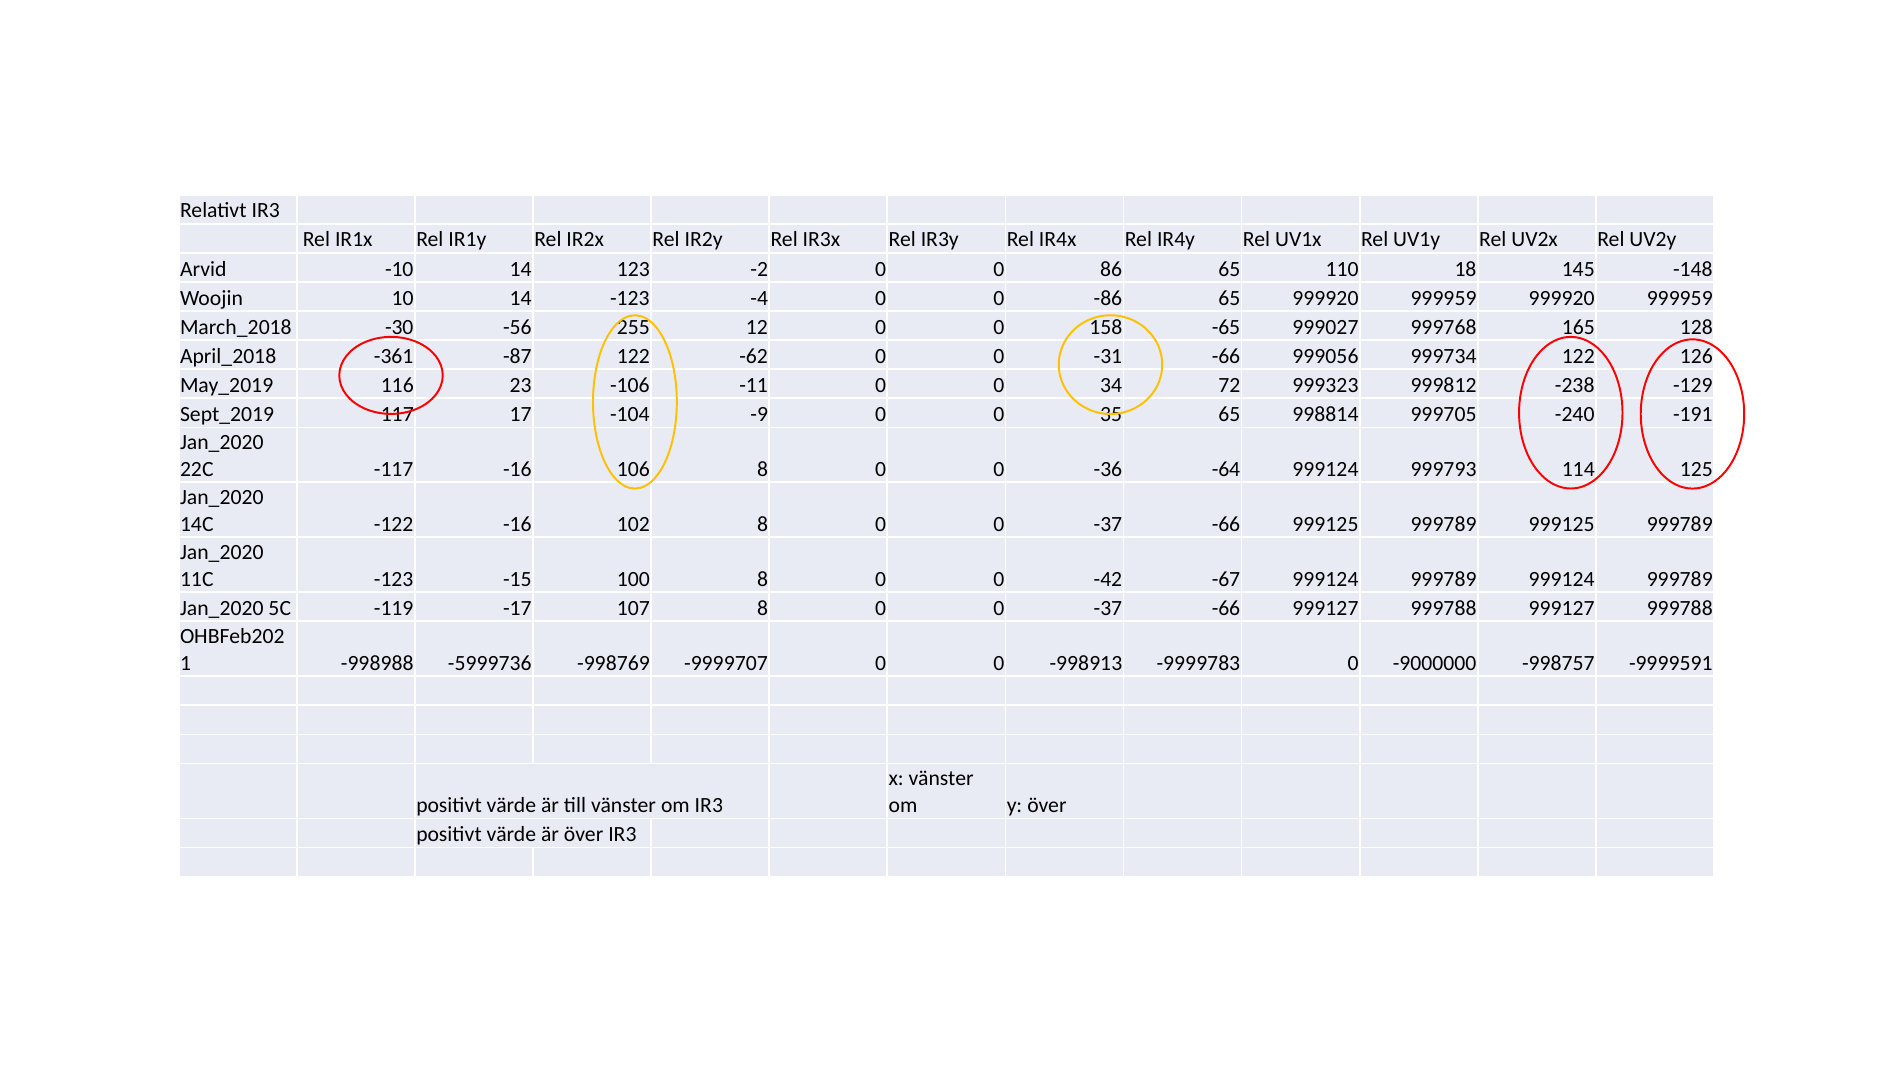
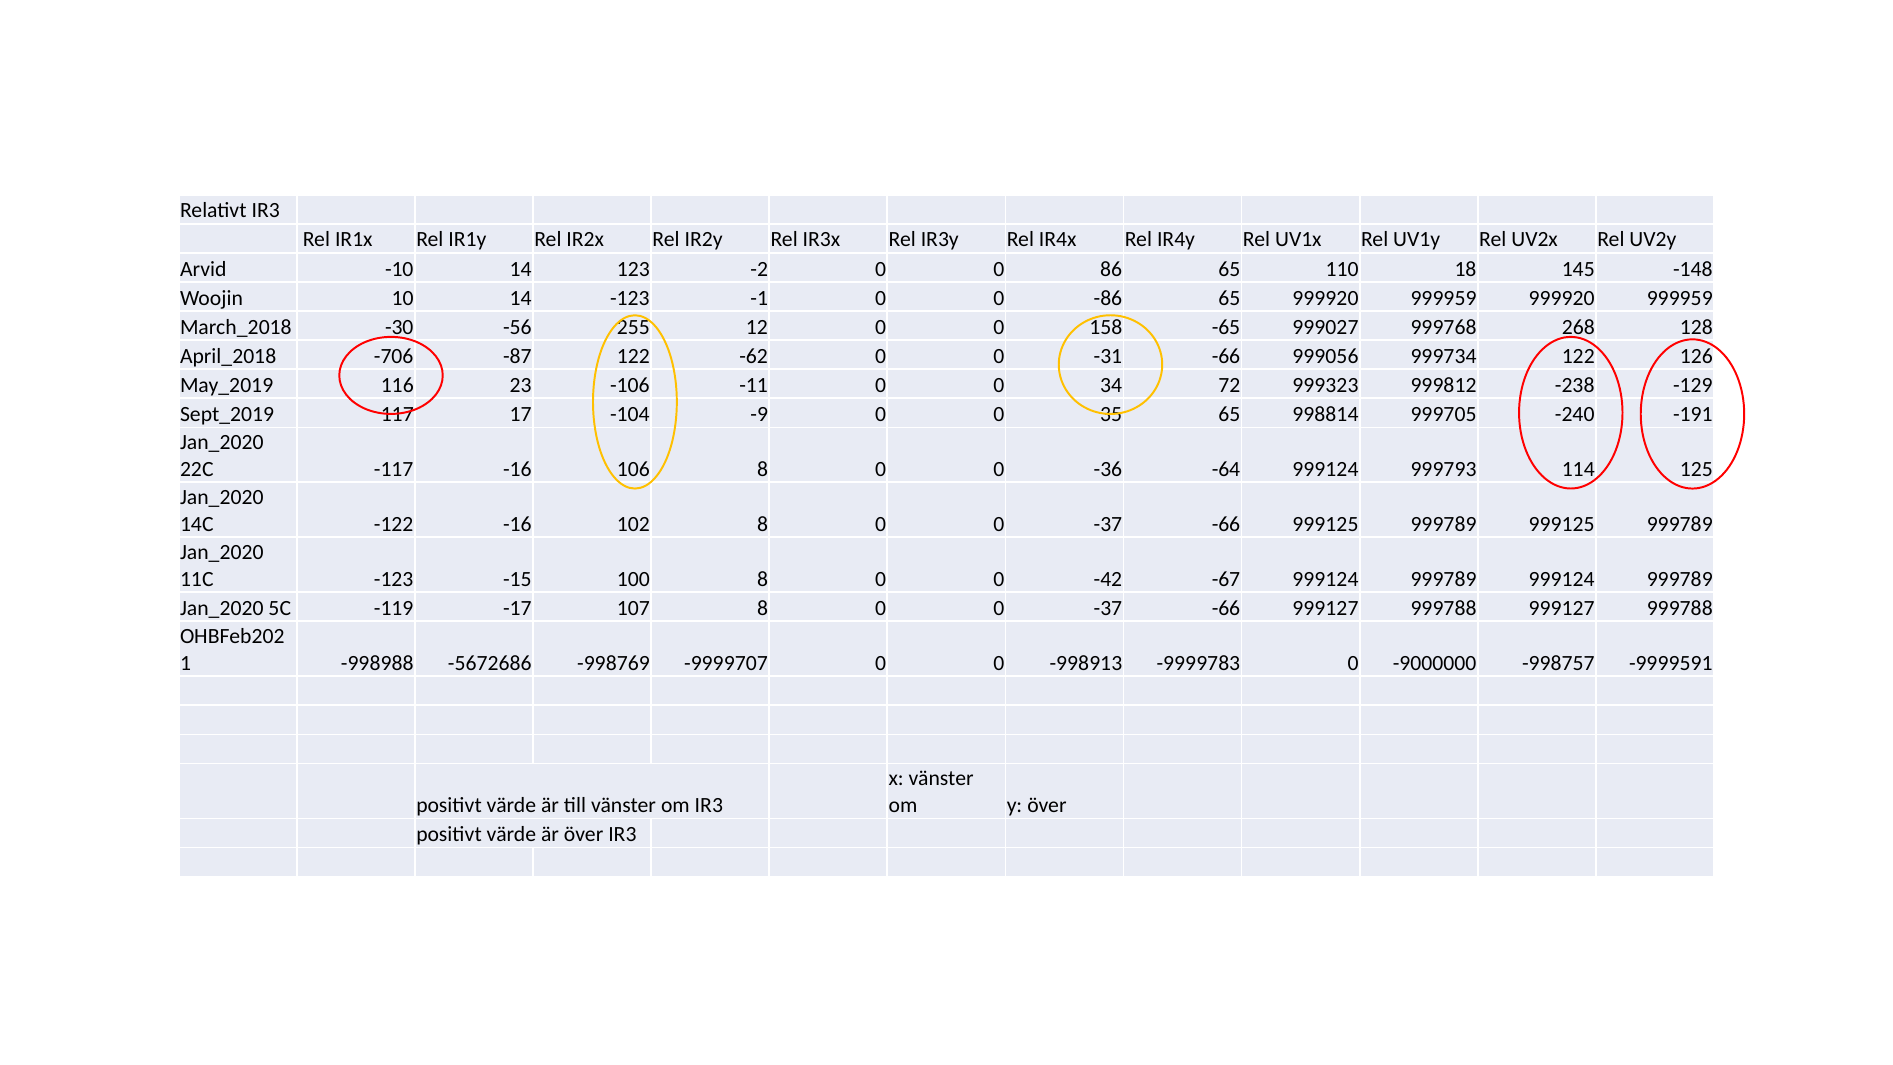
-4: -4 -> -1 (759, 298)
165: 165 -> 268 (1578, 327)
-361: -361 -> -706 (394, 356)
-5999736: -5999736 -> -5672686 (490, 663)
